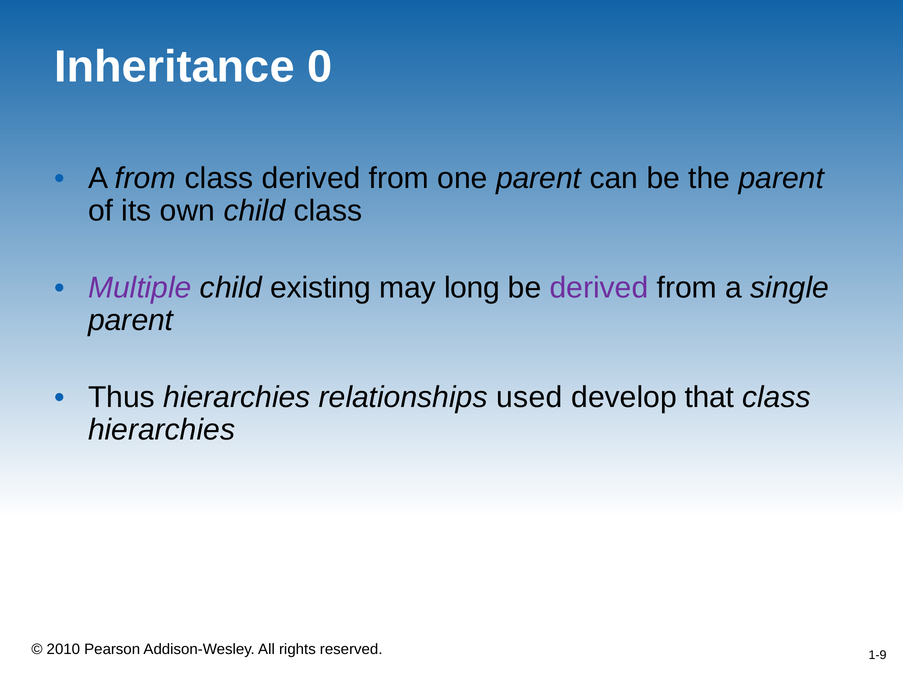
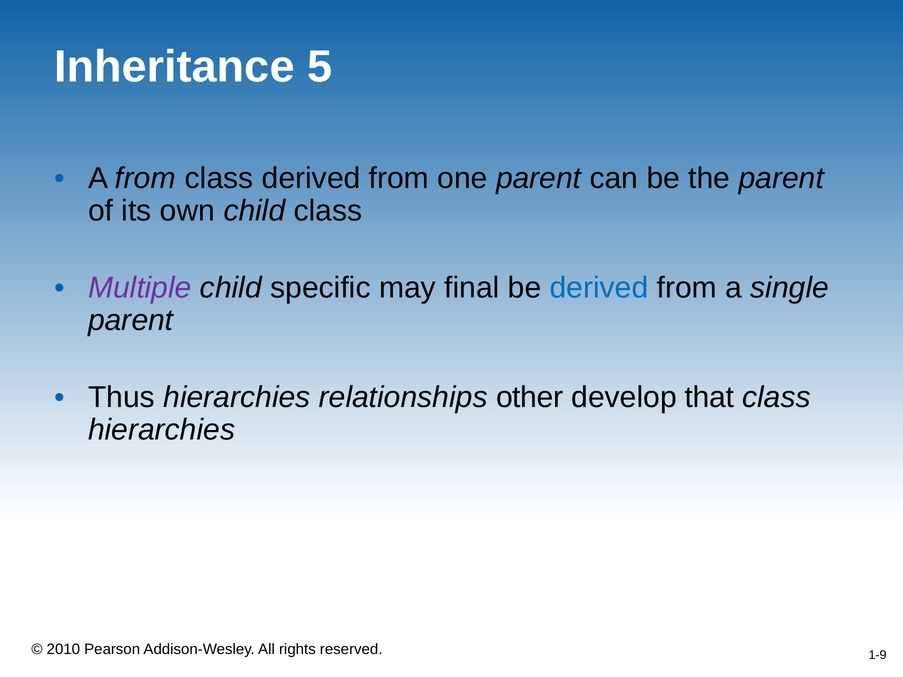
0: 0 -> 5 (320, 67)
existing: existing -> specific (321, 288)
long: long -> final (472, 288)
derived colour: purple -> blue (599, 288)
used: used -> other (530, 398)
